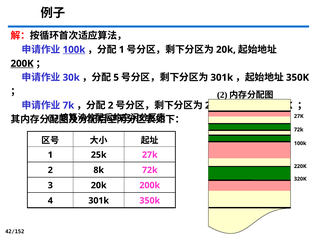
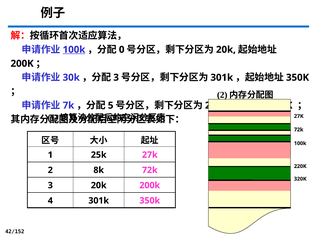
1: 1 -> 0 (122, 50)
200K underline: present -> none (22, 63)
5: 5 -> 3 (116, 77)
2: 2 -> 5 (111, 105)
